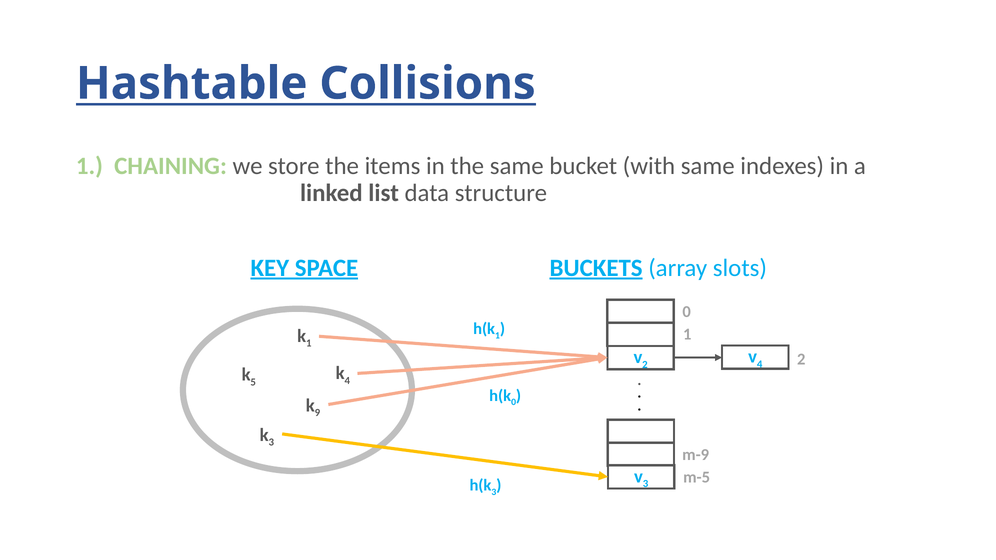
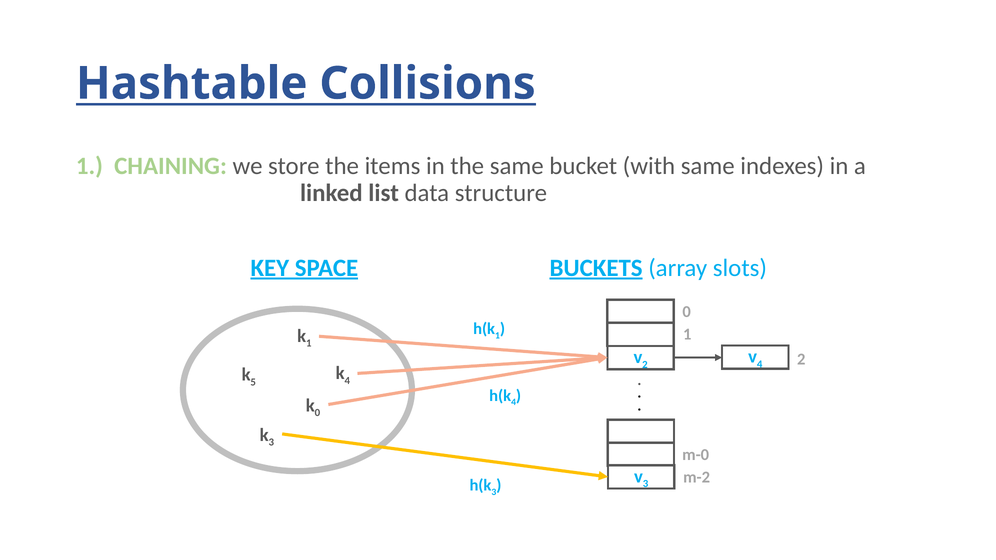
0: 0 -> 4 (514, 402)
9: 9 -> 0 (317, 413)
m-9: m-9 -> m-0 (696, 455)
m-5: m-5 -> m-2 (697, 478)
